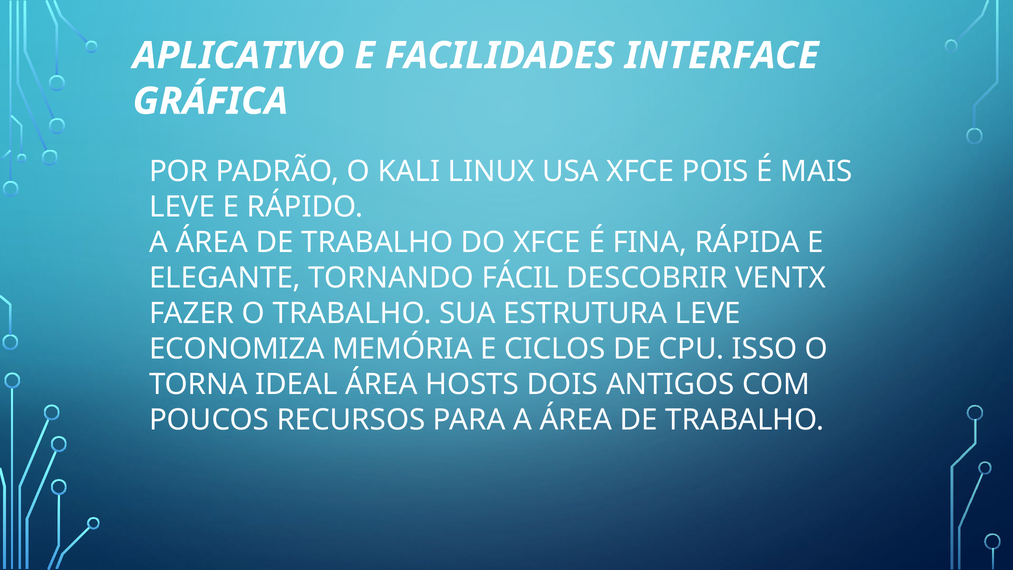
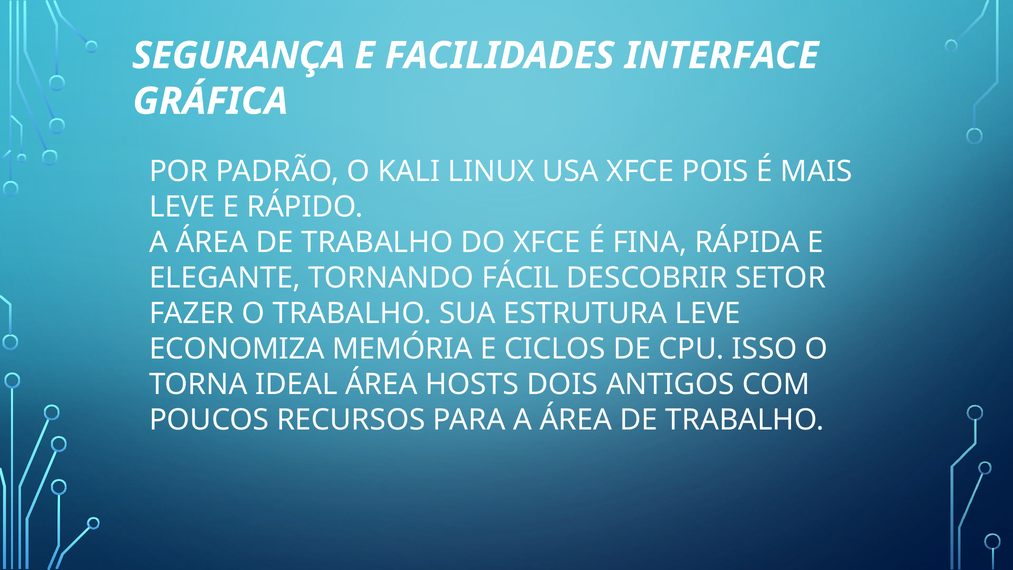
APLICATIVO: APLICATIVO -> SEGURANÇA (239, 56)
VENTX: VENTX -> SETOR (781, 278)
